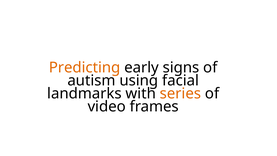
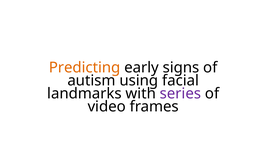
series colour: orange -> purple (180, 93)
